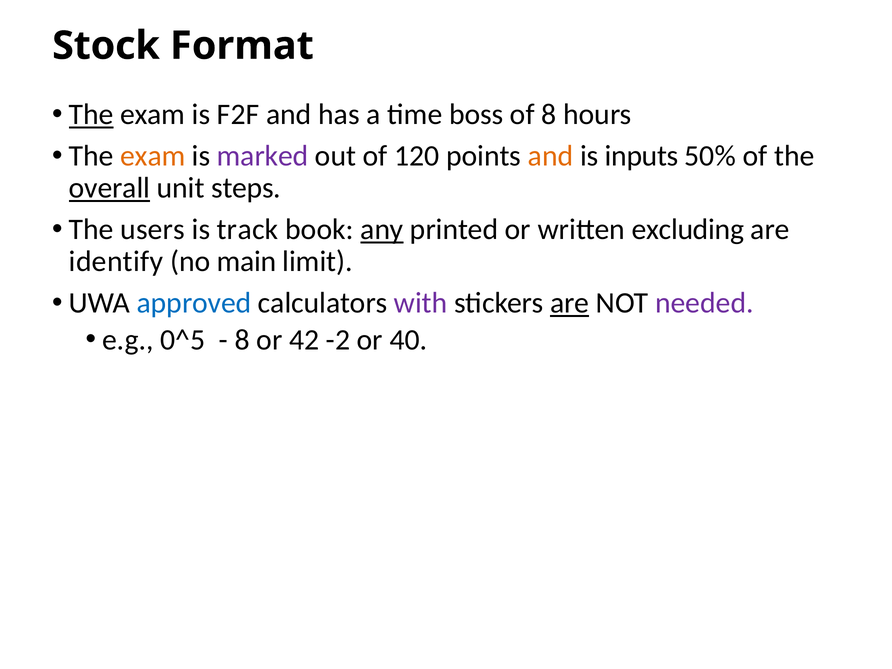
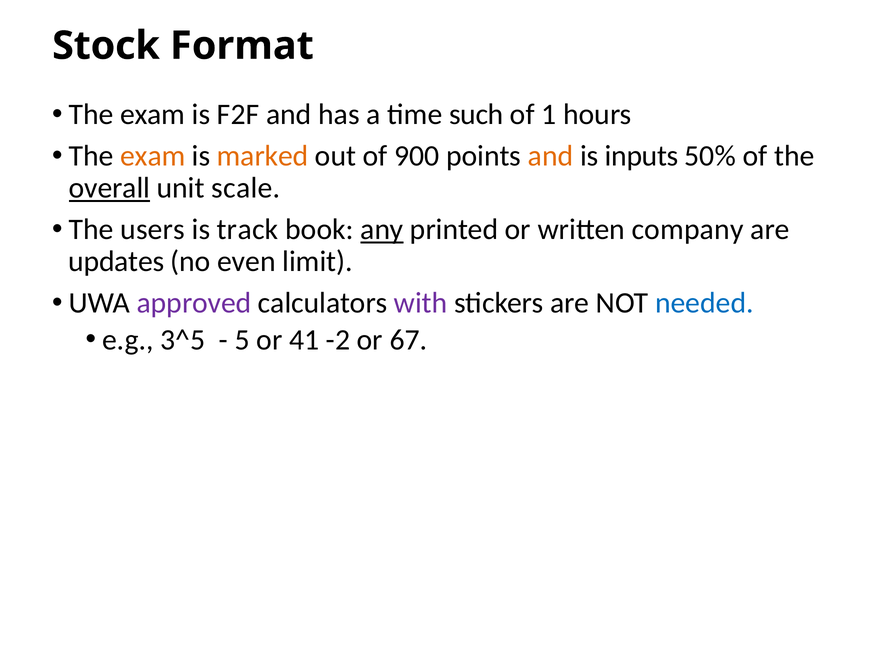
The underline: present -> none (91, 115)
boss: boss -> such (476, 115)
of 8: 8 -> 1 (549, 115)
marked colour: purple -> orange (263, 156)
120: 120 -> 900 (417, 156)
steps: steps -> scale (246, 188)
excluding: excluding -> company (688, 230)
identify: identify -> updates (116, 262)
main: main -> even (246, 262)
approved colour: blue -> purple (194, 303)
are underline: present -> none (570, 303)
needed colour: purple -> blue (704, 303)
0^5: 0^5 -> 3^5 (183, 340)
8: 8 -> 5 (242, 340)
42: 42 -> 41 (304, 340)
40: 40 -> 67 (408, 340)
